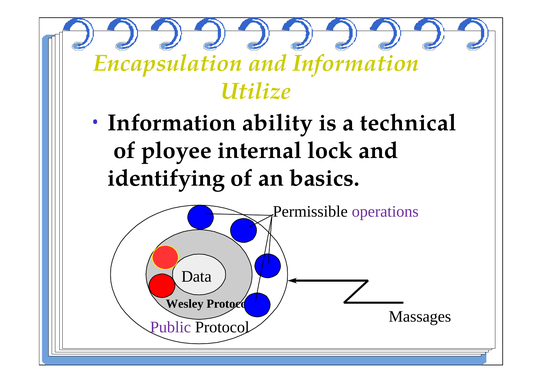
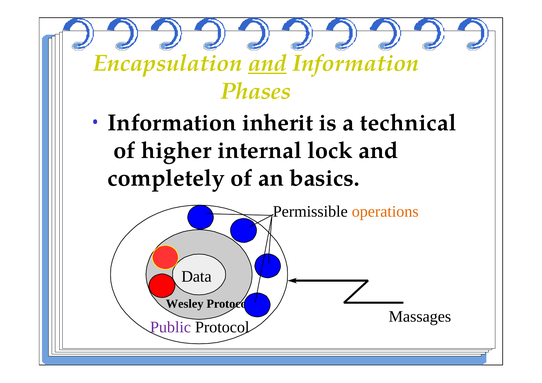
and underline: none -> present (267, 63)
Utilize: Utilize -> Phases (256, 91)
ability: ability -> inherit (278, 123)
ployee: ployee -> higher (176, 151)
identifying: identifying -> completely (166, 178)
operations colour: purple -> orange (385, 212)
